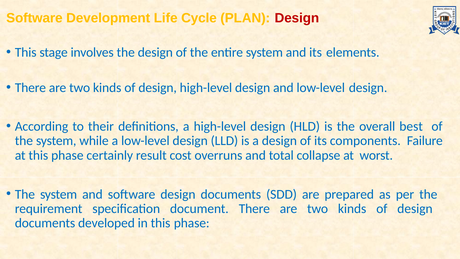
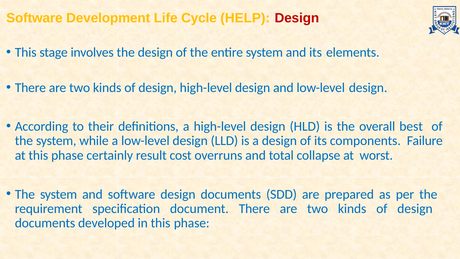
PLAN: PLAN -> HELP (245, 18)
